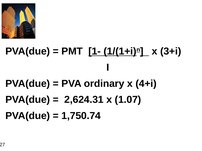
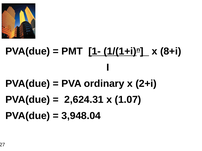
3+i: 3+i -> 8+i (171, 52)
4+i: 4+i -> 2+i (146, 84)
1,750.74: 1,750.74 -> 3,948.04 (81, 116)
